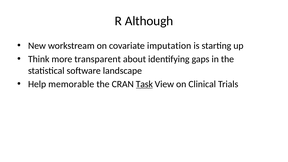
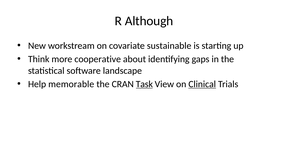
imputation: imputation -> sustainable (169, 46)
transparent: transparent -> cooperative (98, 59)
Clinical underline: none -> present (202, 84)
